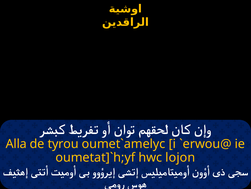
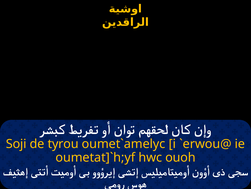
Alla: Alla -> Soji (16, 143)
lojon: lojon -> ouoh (180, 157)
